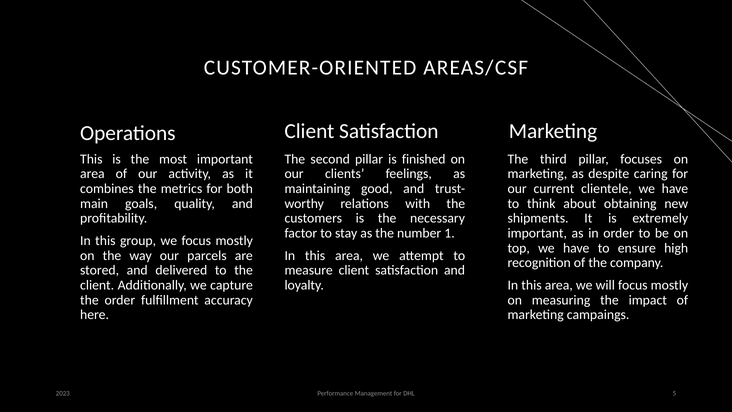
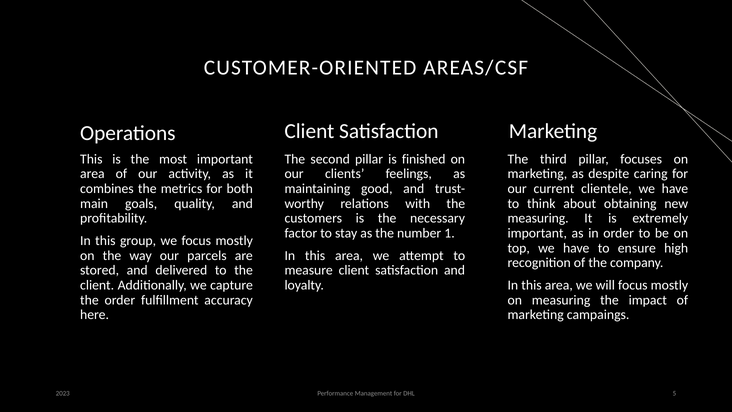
shipments: shipments -> measuring (538, 218)
